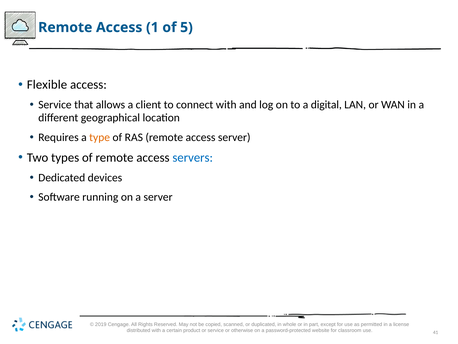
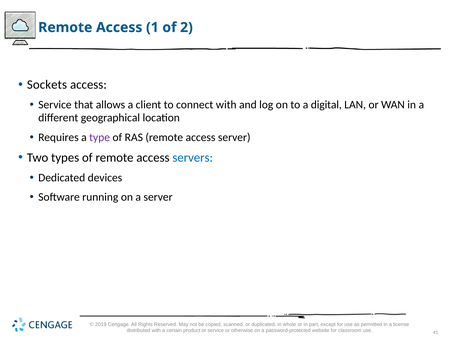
5: 5 -> 2 (186, 27)
Flexible: Flexible -> Sockets (47, 84)
type colour: orange -> purple (100, 137)
